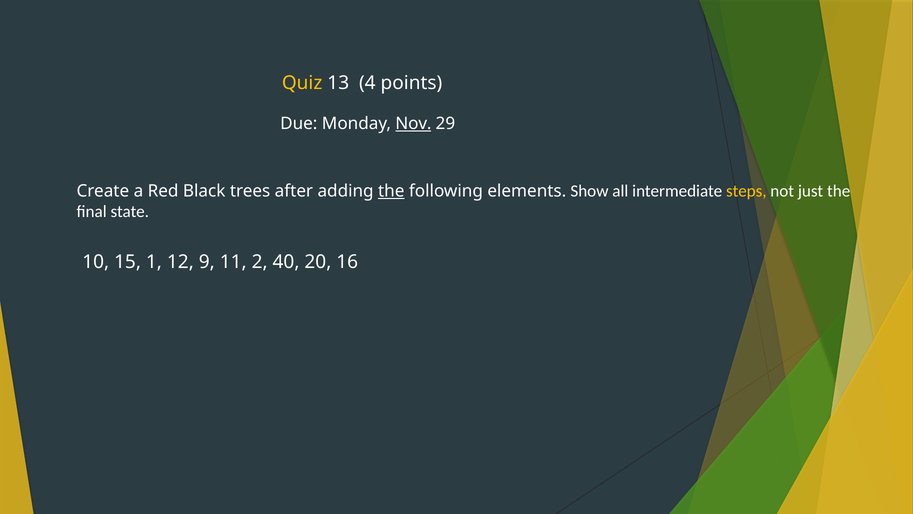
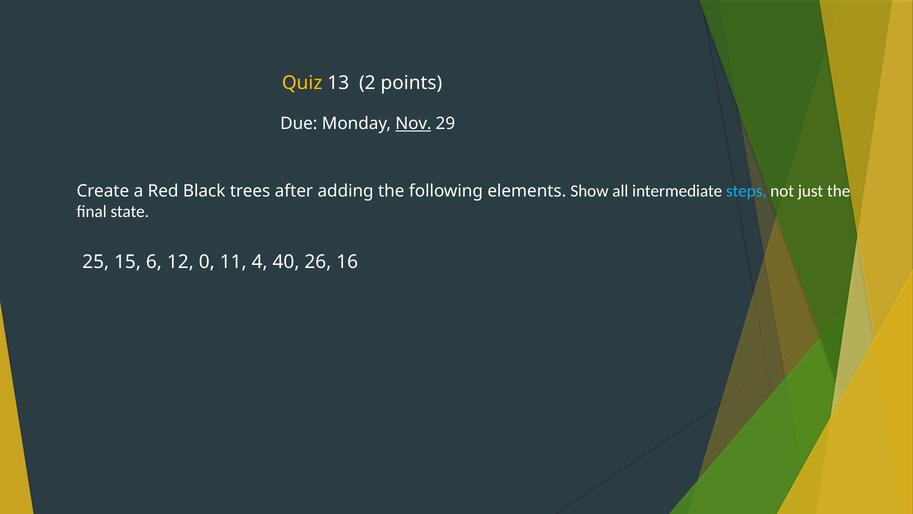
4: 4 -> 2 (367, 83)
the underline: present -> none (391, 191)
steps colour: yellow -> light blue (746, 191)
10: 10 -> 25 (96, 262)
1: 1 -> 6 (154, 262)
9: 9 -> 0 (207, 262)
2: 2 -> 4 (260, 262)
20: 20 -> 26 (318, 262)
